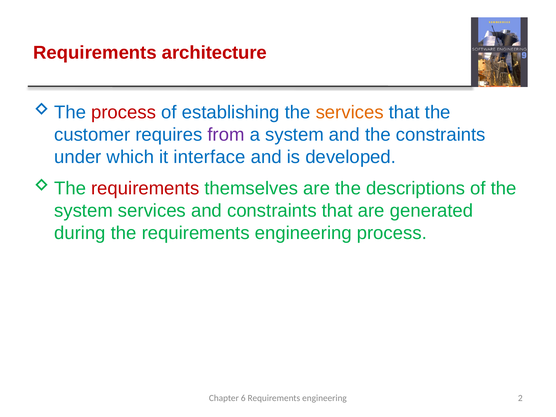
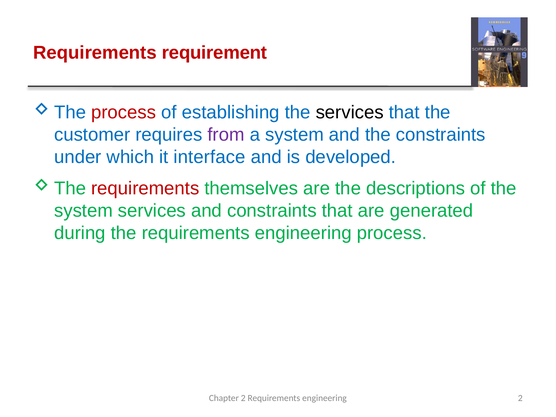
architecture: architecture -> requirement (214, 53)
services colour: orange -> black (350, 112)
Chapter 6: 6 -> 2 (243, 398)
